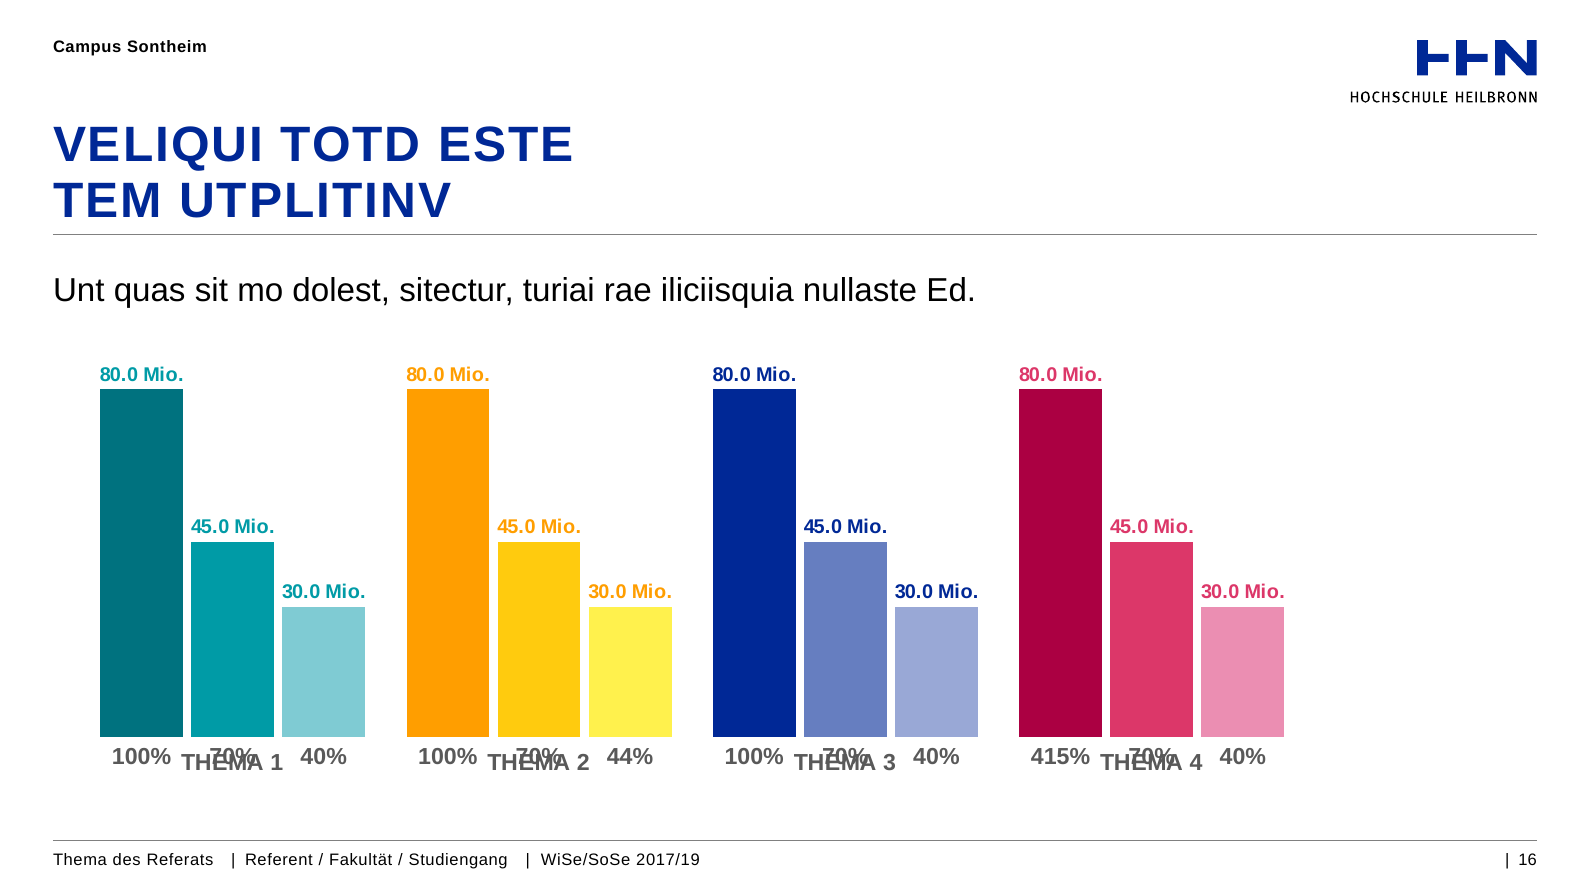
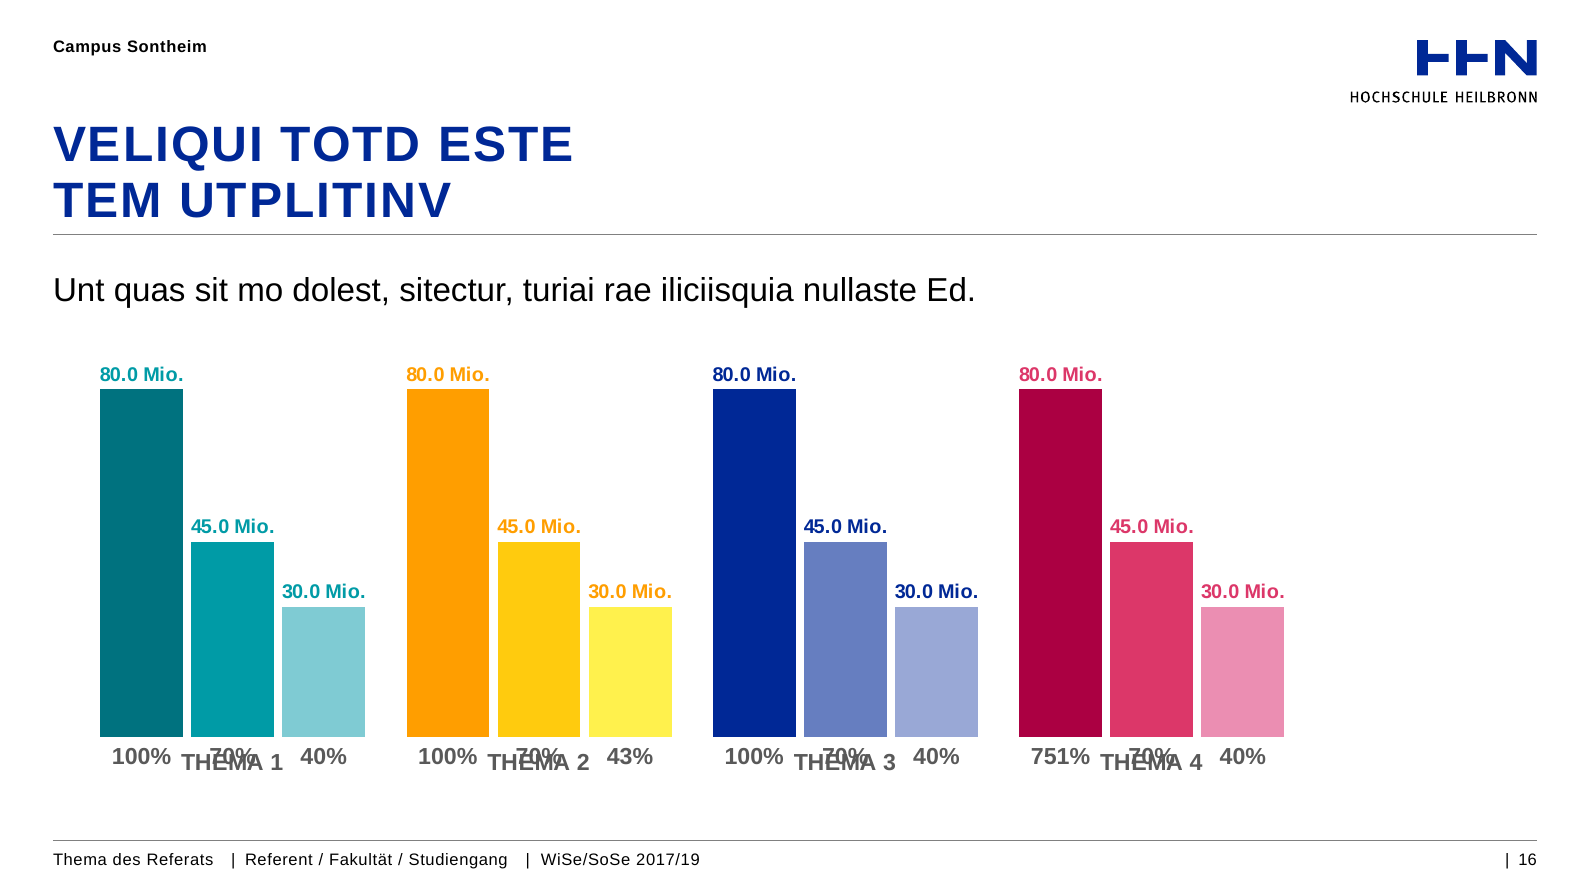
44%: 44% -> 43% (630, 757)
415%: 415% -> 751% (1061, 757)
